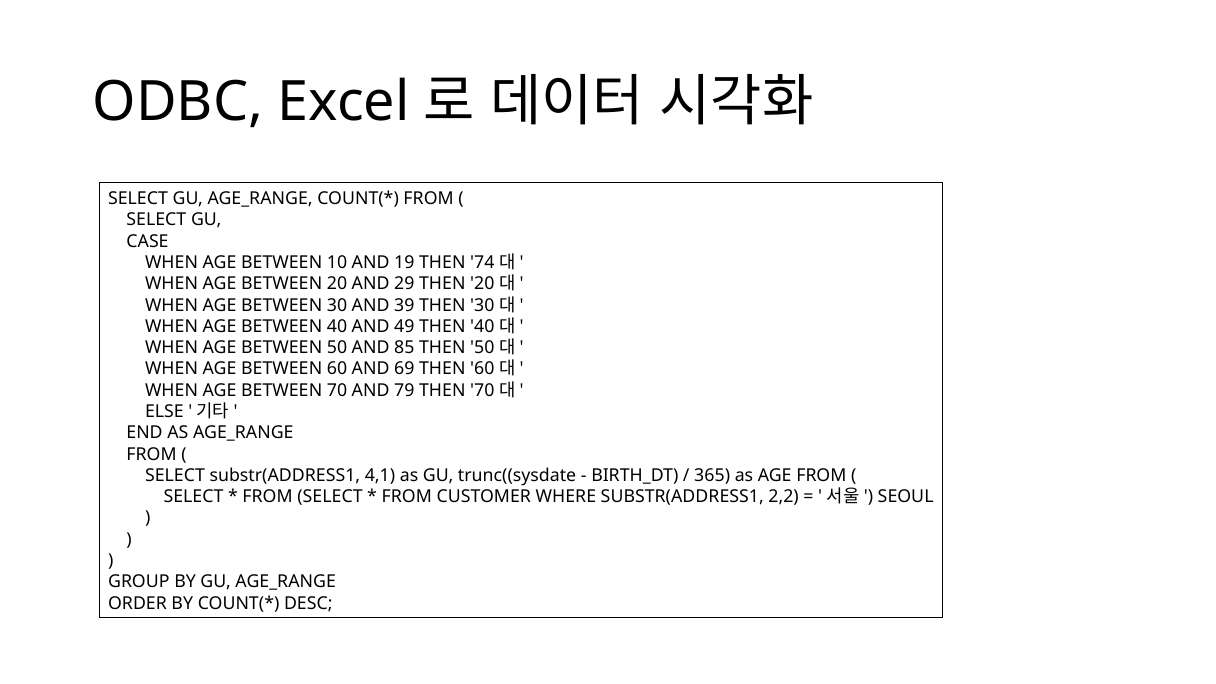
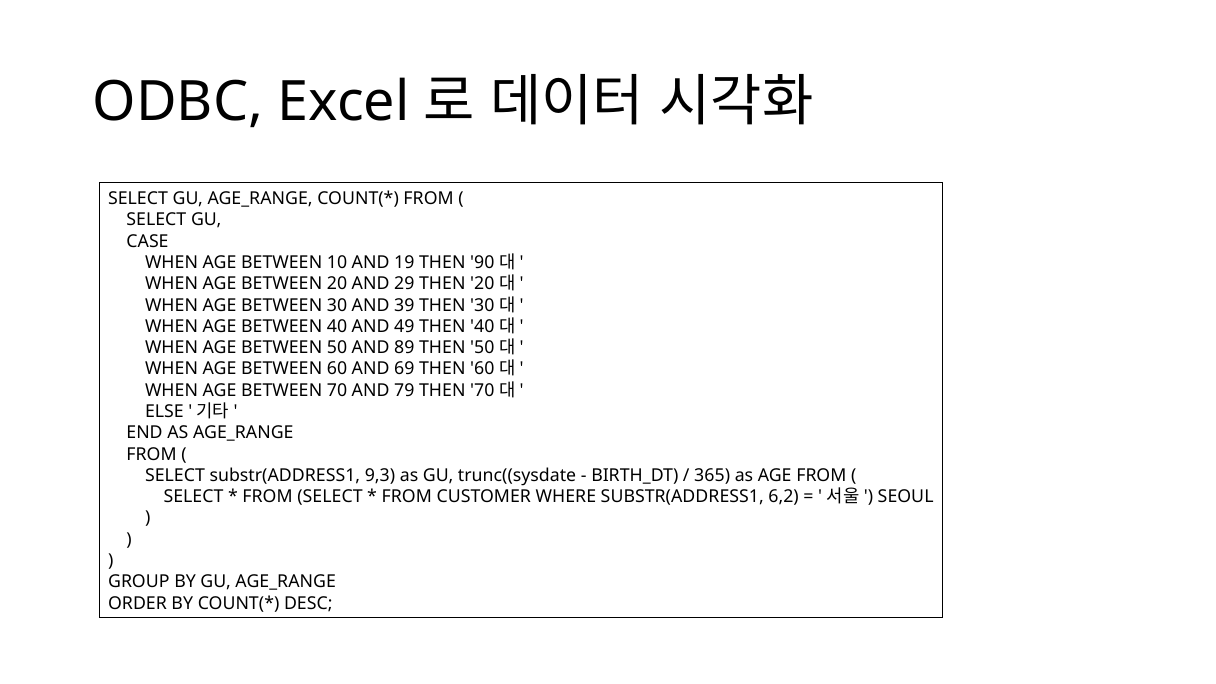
74: 74 -> 90 (482, 263)
85: 85 -> 89 (404, 348)
4,1: 4,1 -> 9,3 (380, 476)
2,2: 2,2 -> 6,2 (784, 497)
